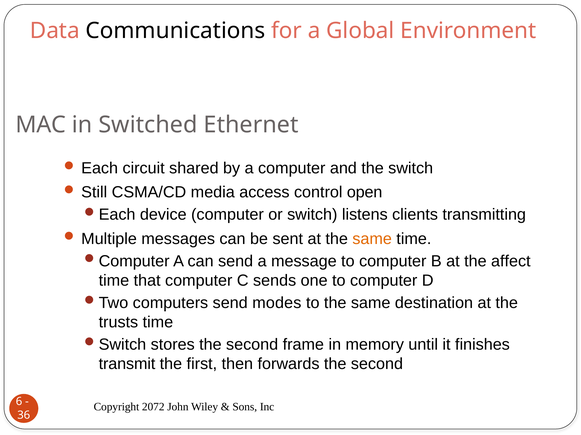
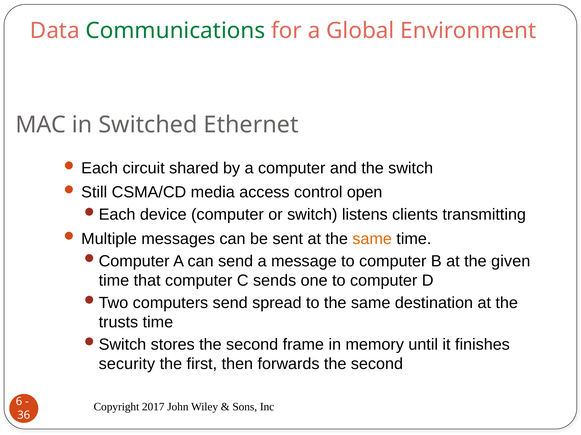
Communications colour: black -> green (175, 31)
affect: affect -> given (511, 261)
modes: modes -> spread (277, 303)
transmit: transmit -> security (127, 364)
2072: 2072 -> 2017 (153, 407)
